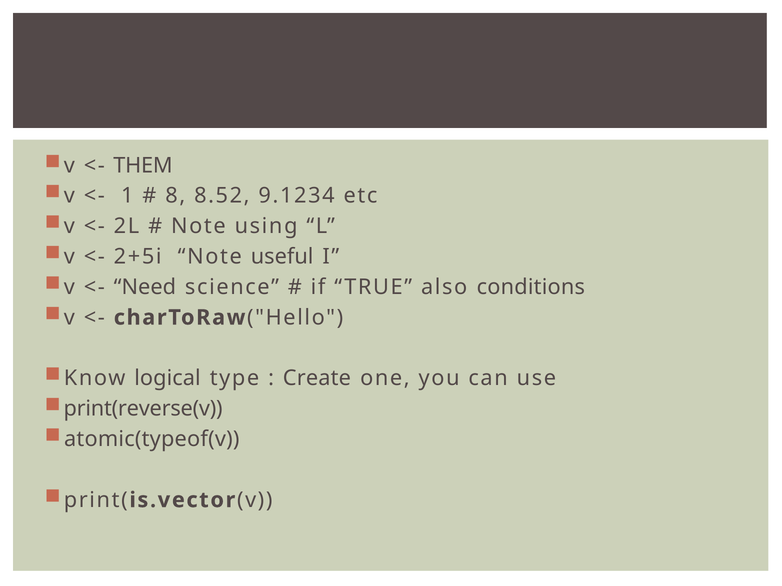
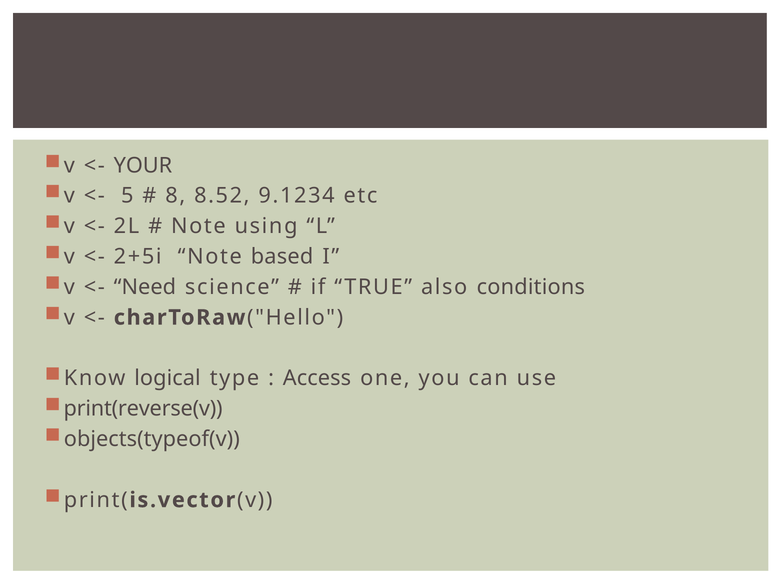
THEM: THEM -> YOUR (143, 166)
1: 1 -> 5 (127, 196)
useful: useful -> based (282, 257)
Create: Create -> Access (317, 379)
atomic(typeof(v: atomic(typeof(v -> objects(typeof(v (152, 440)
